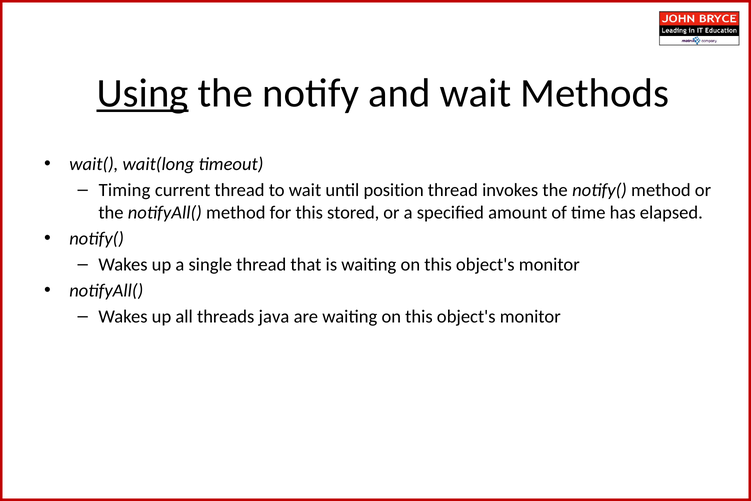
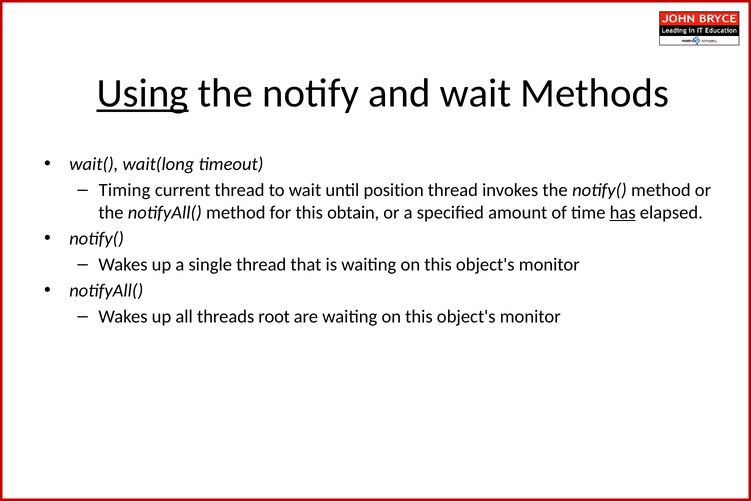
stored: stored -> obtain (353, 212)
has underline: none -> present (623, 212)
java: java -> root (274, 316)
